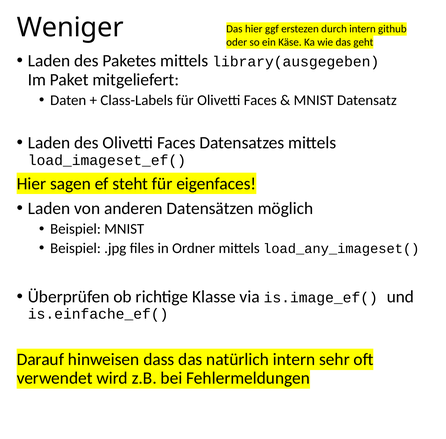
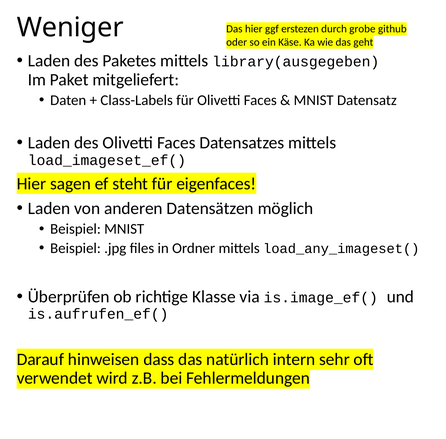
durch intern: intern -> grobe (362, 29)
is.einfache_ef(: is.einfache_ef( -> is.aufrufen_ef( (98, 314)
